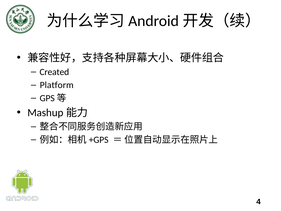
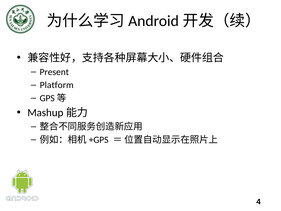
Created: Created -> Present (54, 72)
